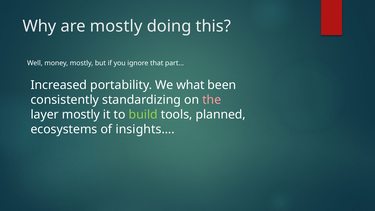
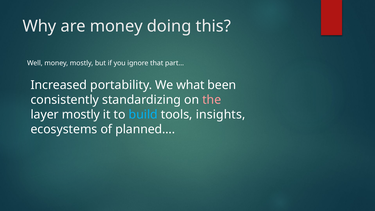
are mostly: mostly -> money (116, 26)
build colour: light green -> light blue (143, 115)
planned: planned -> insights (221, 115)
insights…: insights… -> planned… (145, 129)
